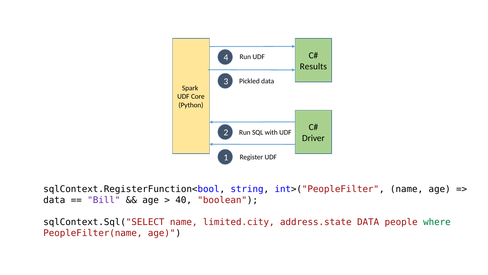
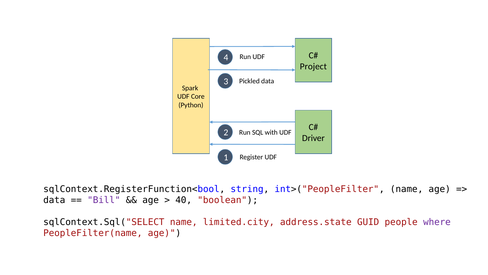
Results: Results -> Project (313, 66)
address.state DATA: DATA -> GUID (368, 222)
where colour: green -> purple (437, 222)
